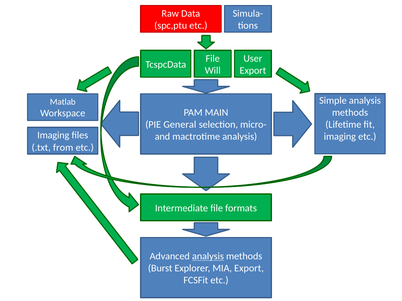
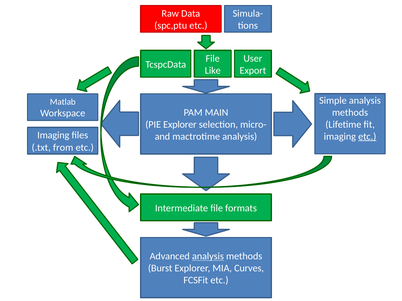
Will: Will -> Like (213, 71)
PIE General: General -> Explorer (180, 125)
etc underline: none -> present (367, 137)
MIA Export: Export -> Curves (249, 269)
